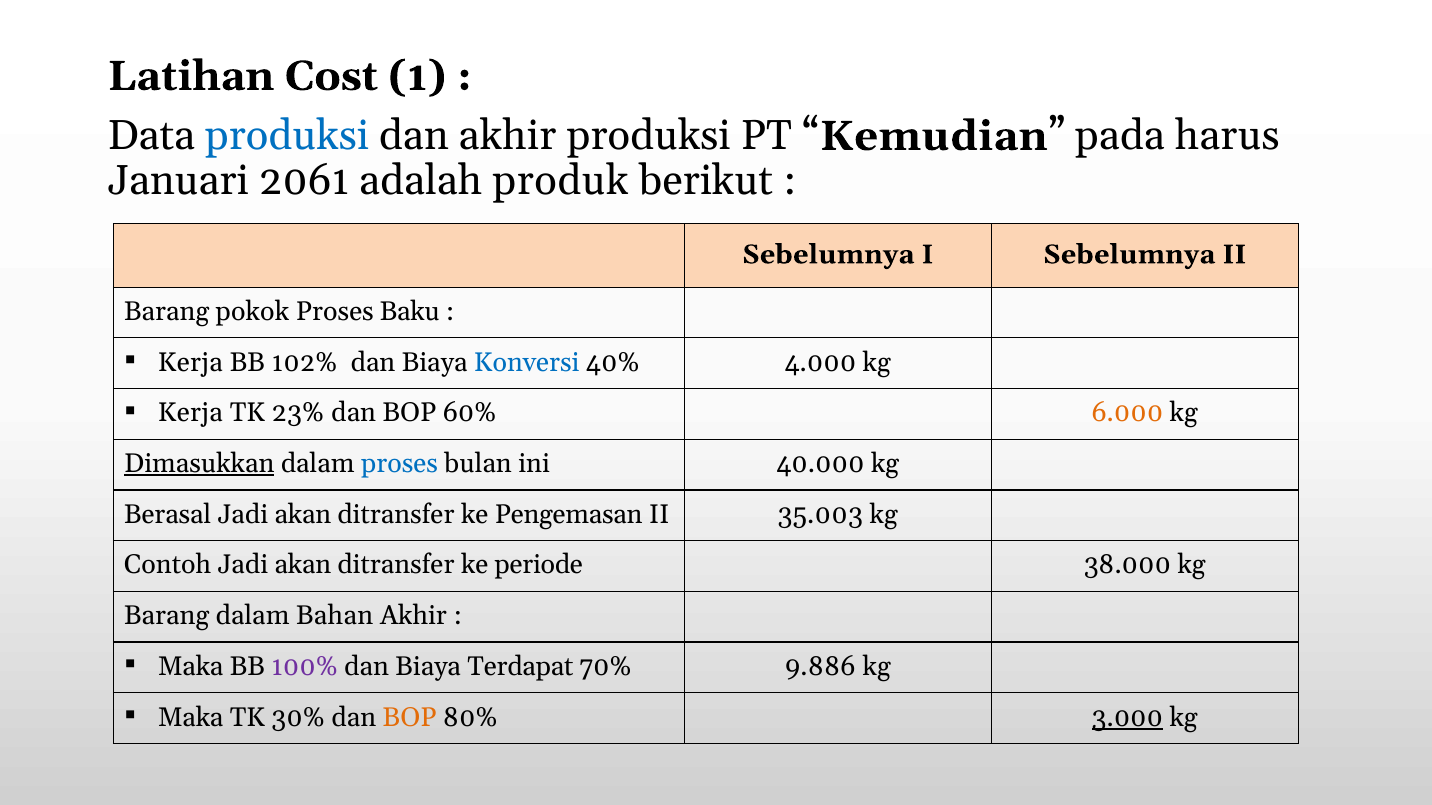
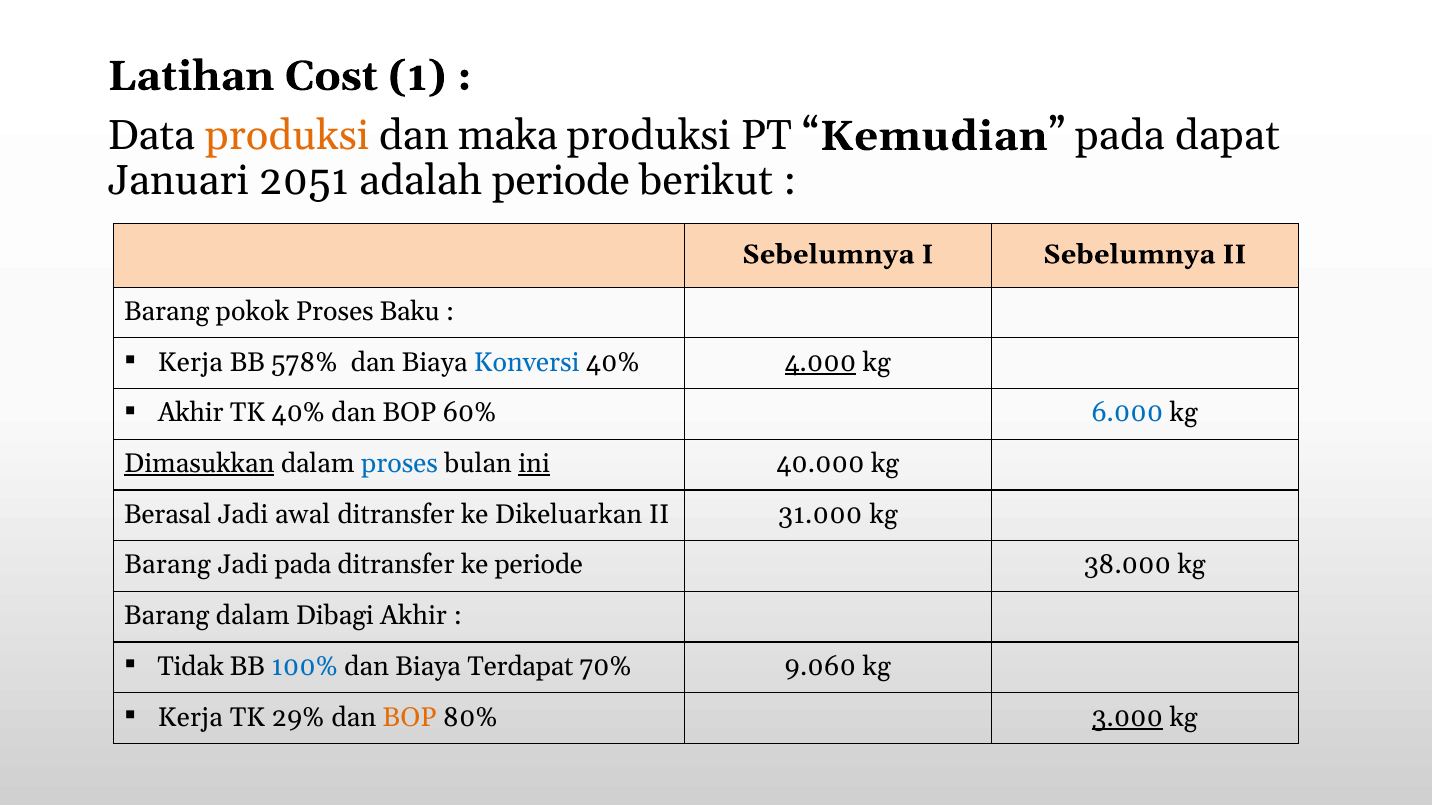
produksi colour: blue -> orange (287, 136)
dan akhir: akhir -> maka (508, 136)
harus: harus -> dapat (1227, 136)
2061: 2061 -> 2051 (304, 181)
adalah produk: produk -> periode (561, 181)
102%: 102% -> 578% (304, 362)
4.000 underline: none -> present (820, 362)
Kerja: Kerja -> Akhir (191, 413)
TK 23%: 23% -> 40% (298, 413)
6.000 colour: orange -> blue (1127, 413)
ini underline: none -> present (534, 464)
akan: akan -> awal (303, 515)
Pengemasan: Pengemasan -> Dikeluarkan (568, 515)
35.003: 35.003 -> 31.000 (820, 515)
Contoh: Contoh -> Barang (168, 565)
akan: akan -> pada (303, 565)
Bahan: Bahan -> Dibagi (335, 616)
Maka: Maka -> Tidak (191, 667)
100% colour: purple -> blue (305, 667)
9.886: 9.886 -> 9.060 (820, 667)
Maka: Maka -> Kerja (190, 718)
30%: 30% -> 29% (298, 718)
